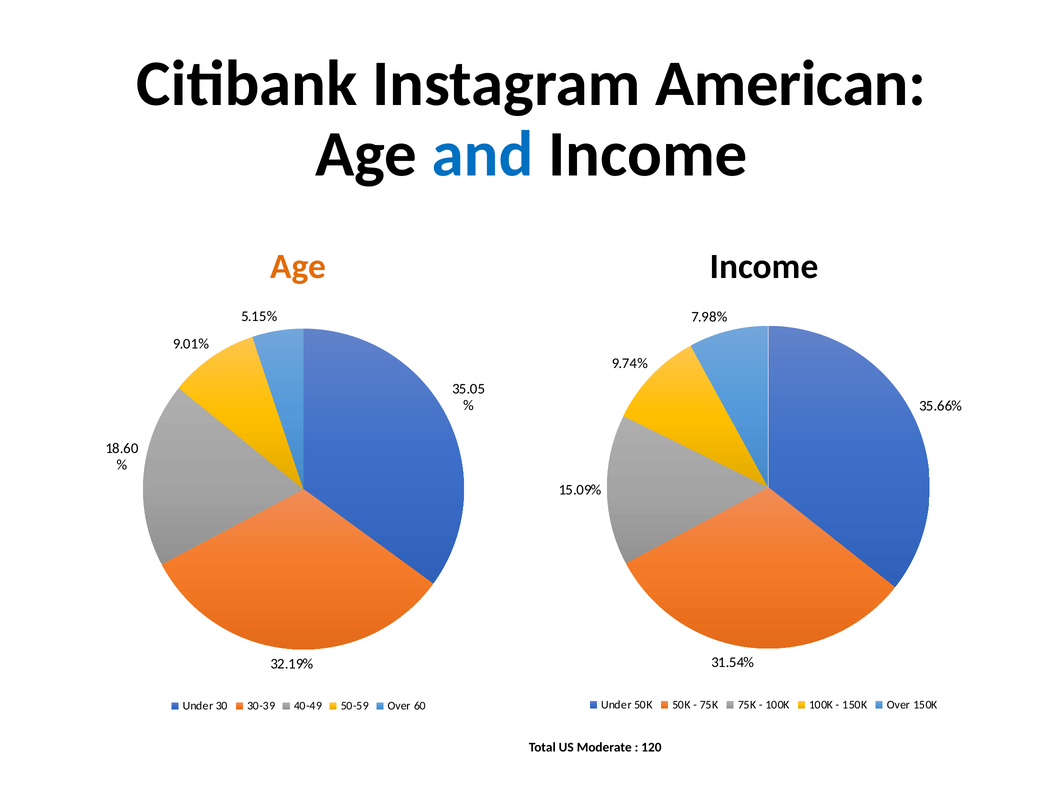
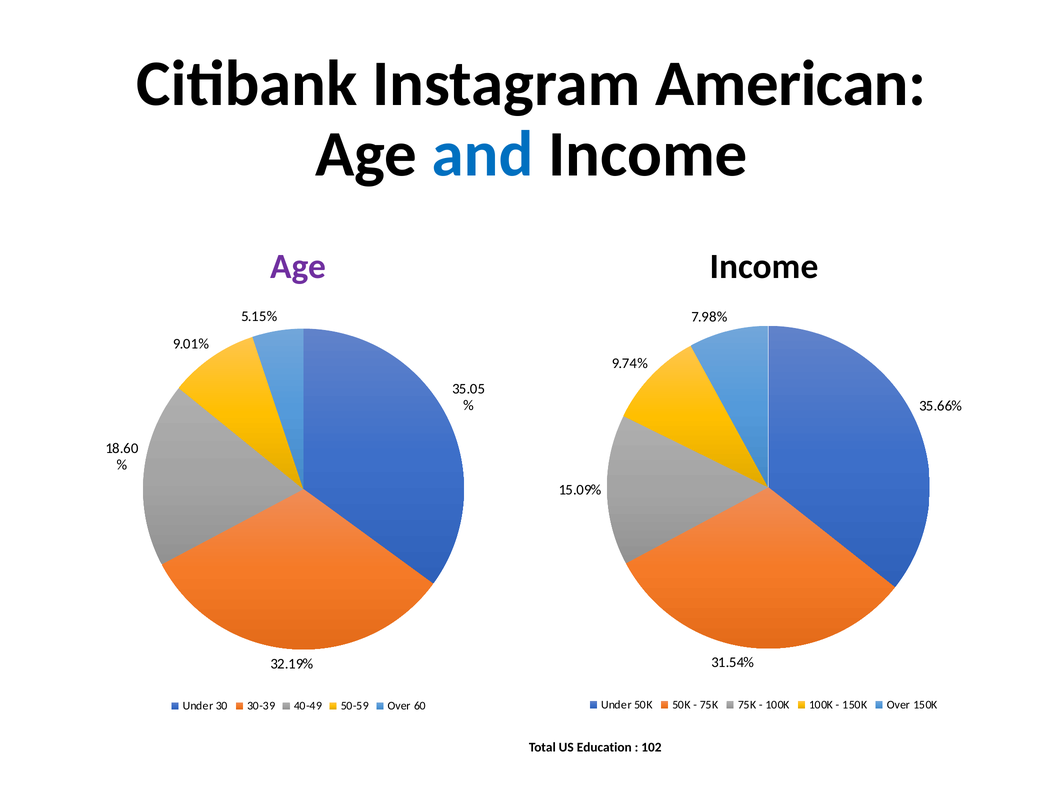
Age colour: orange -> purple (298, 267)
Moderate: Moderate -> Education (604, 748)
120: 120 -> 102 (651, 748)
